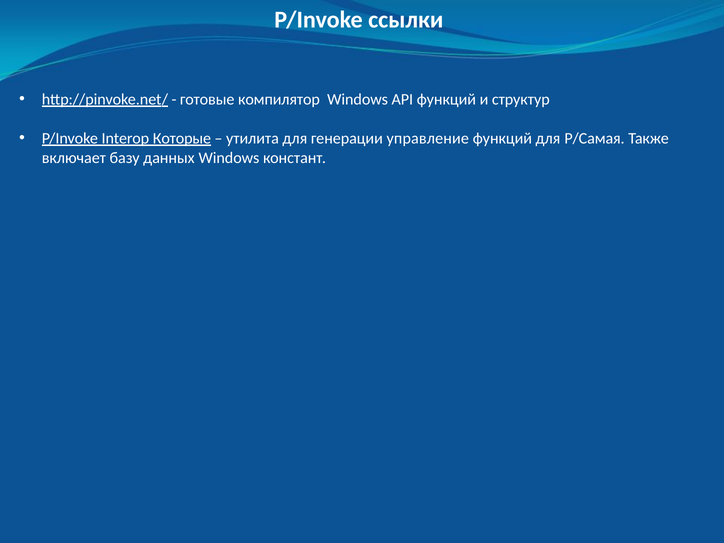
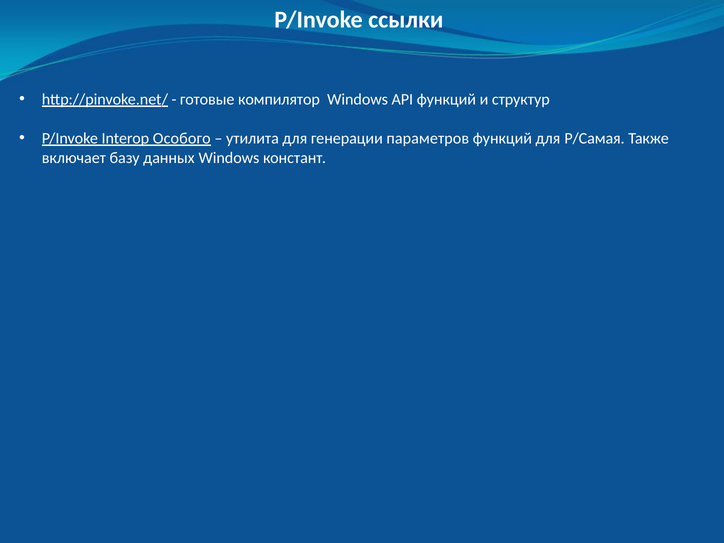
Которые: Которые -> Особого (182, 138)
управление: управление -> параметров (428, 138)
